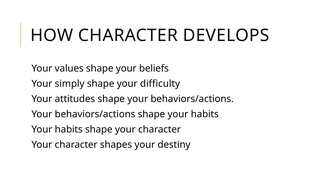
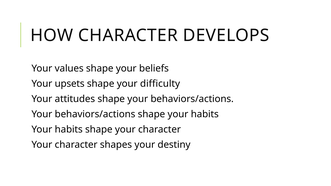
simply: simply -> upsets (70, 84)
